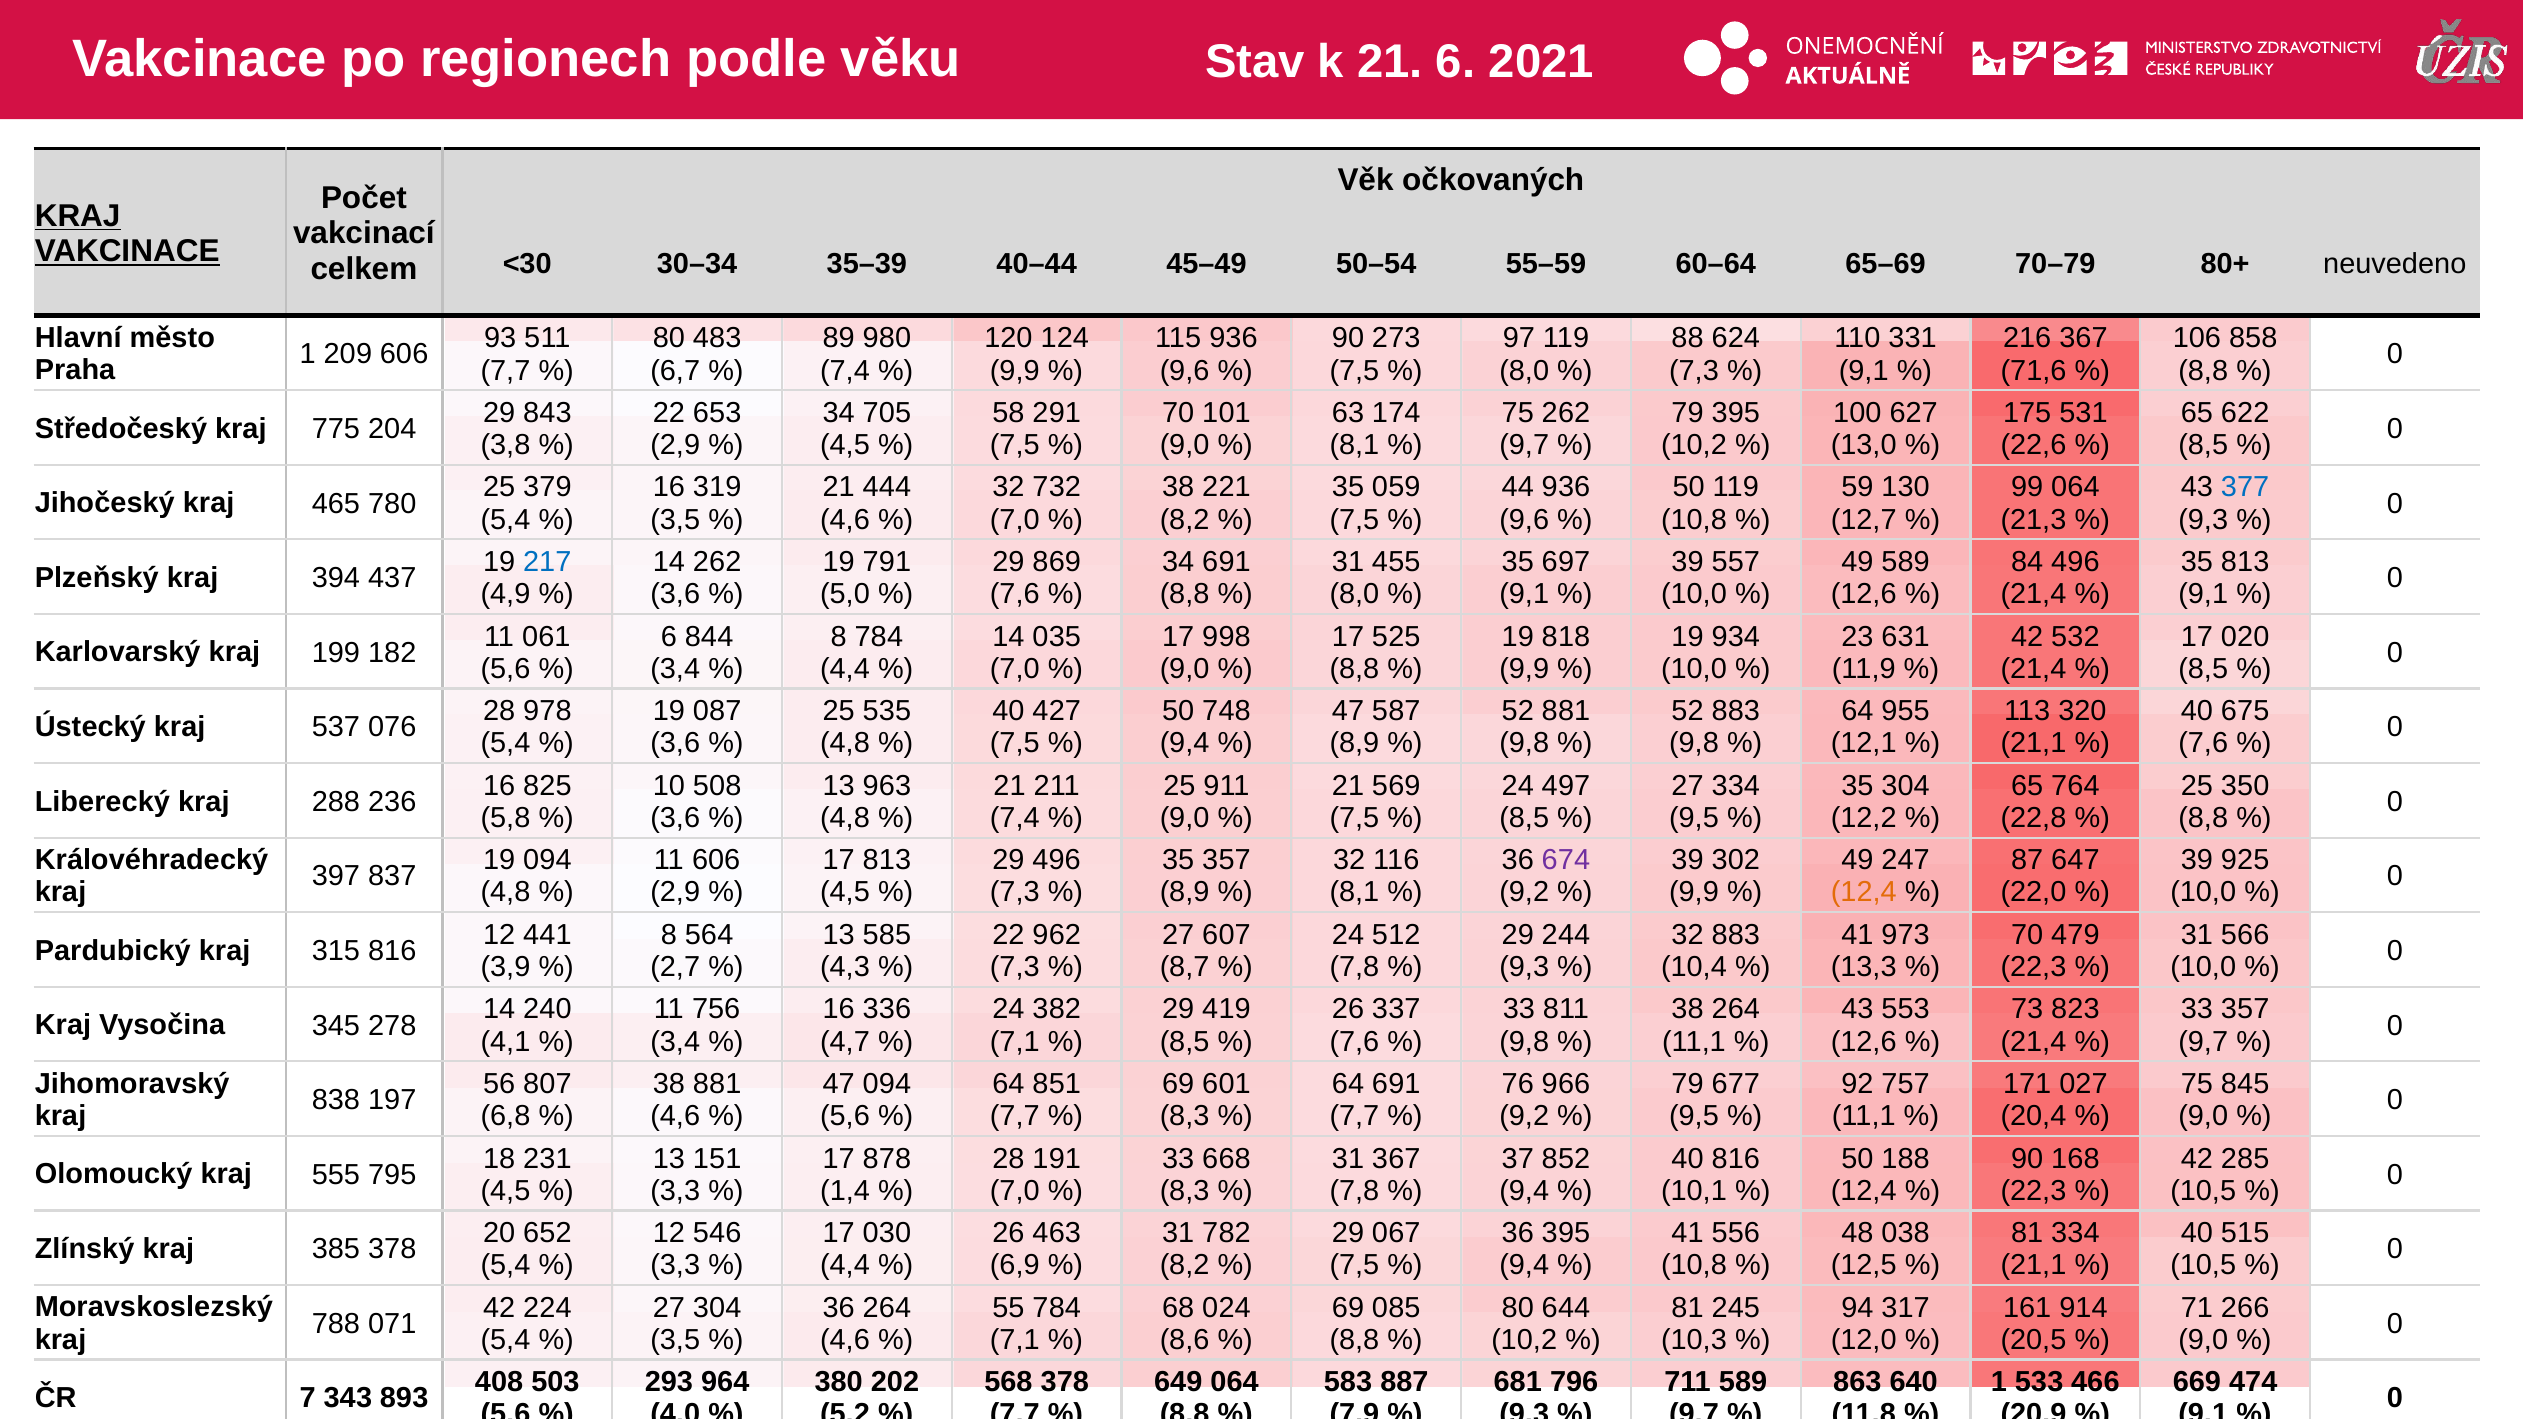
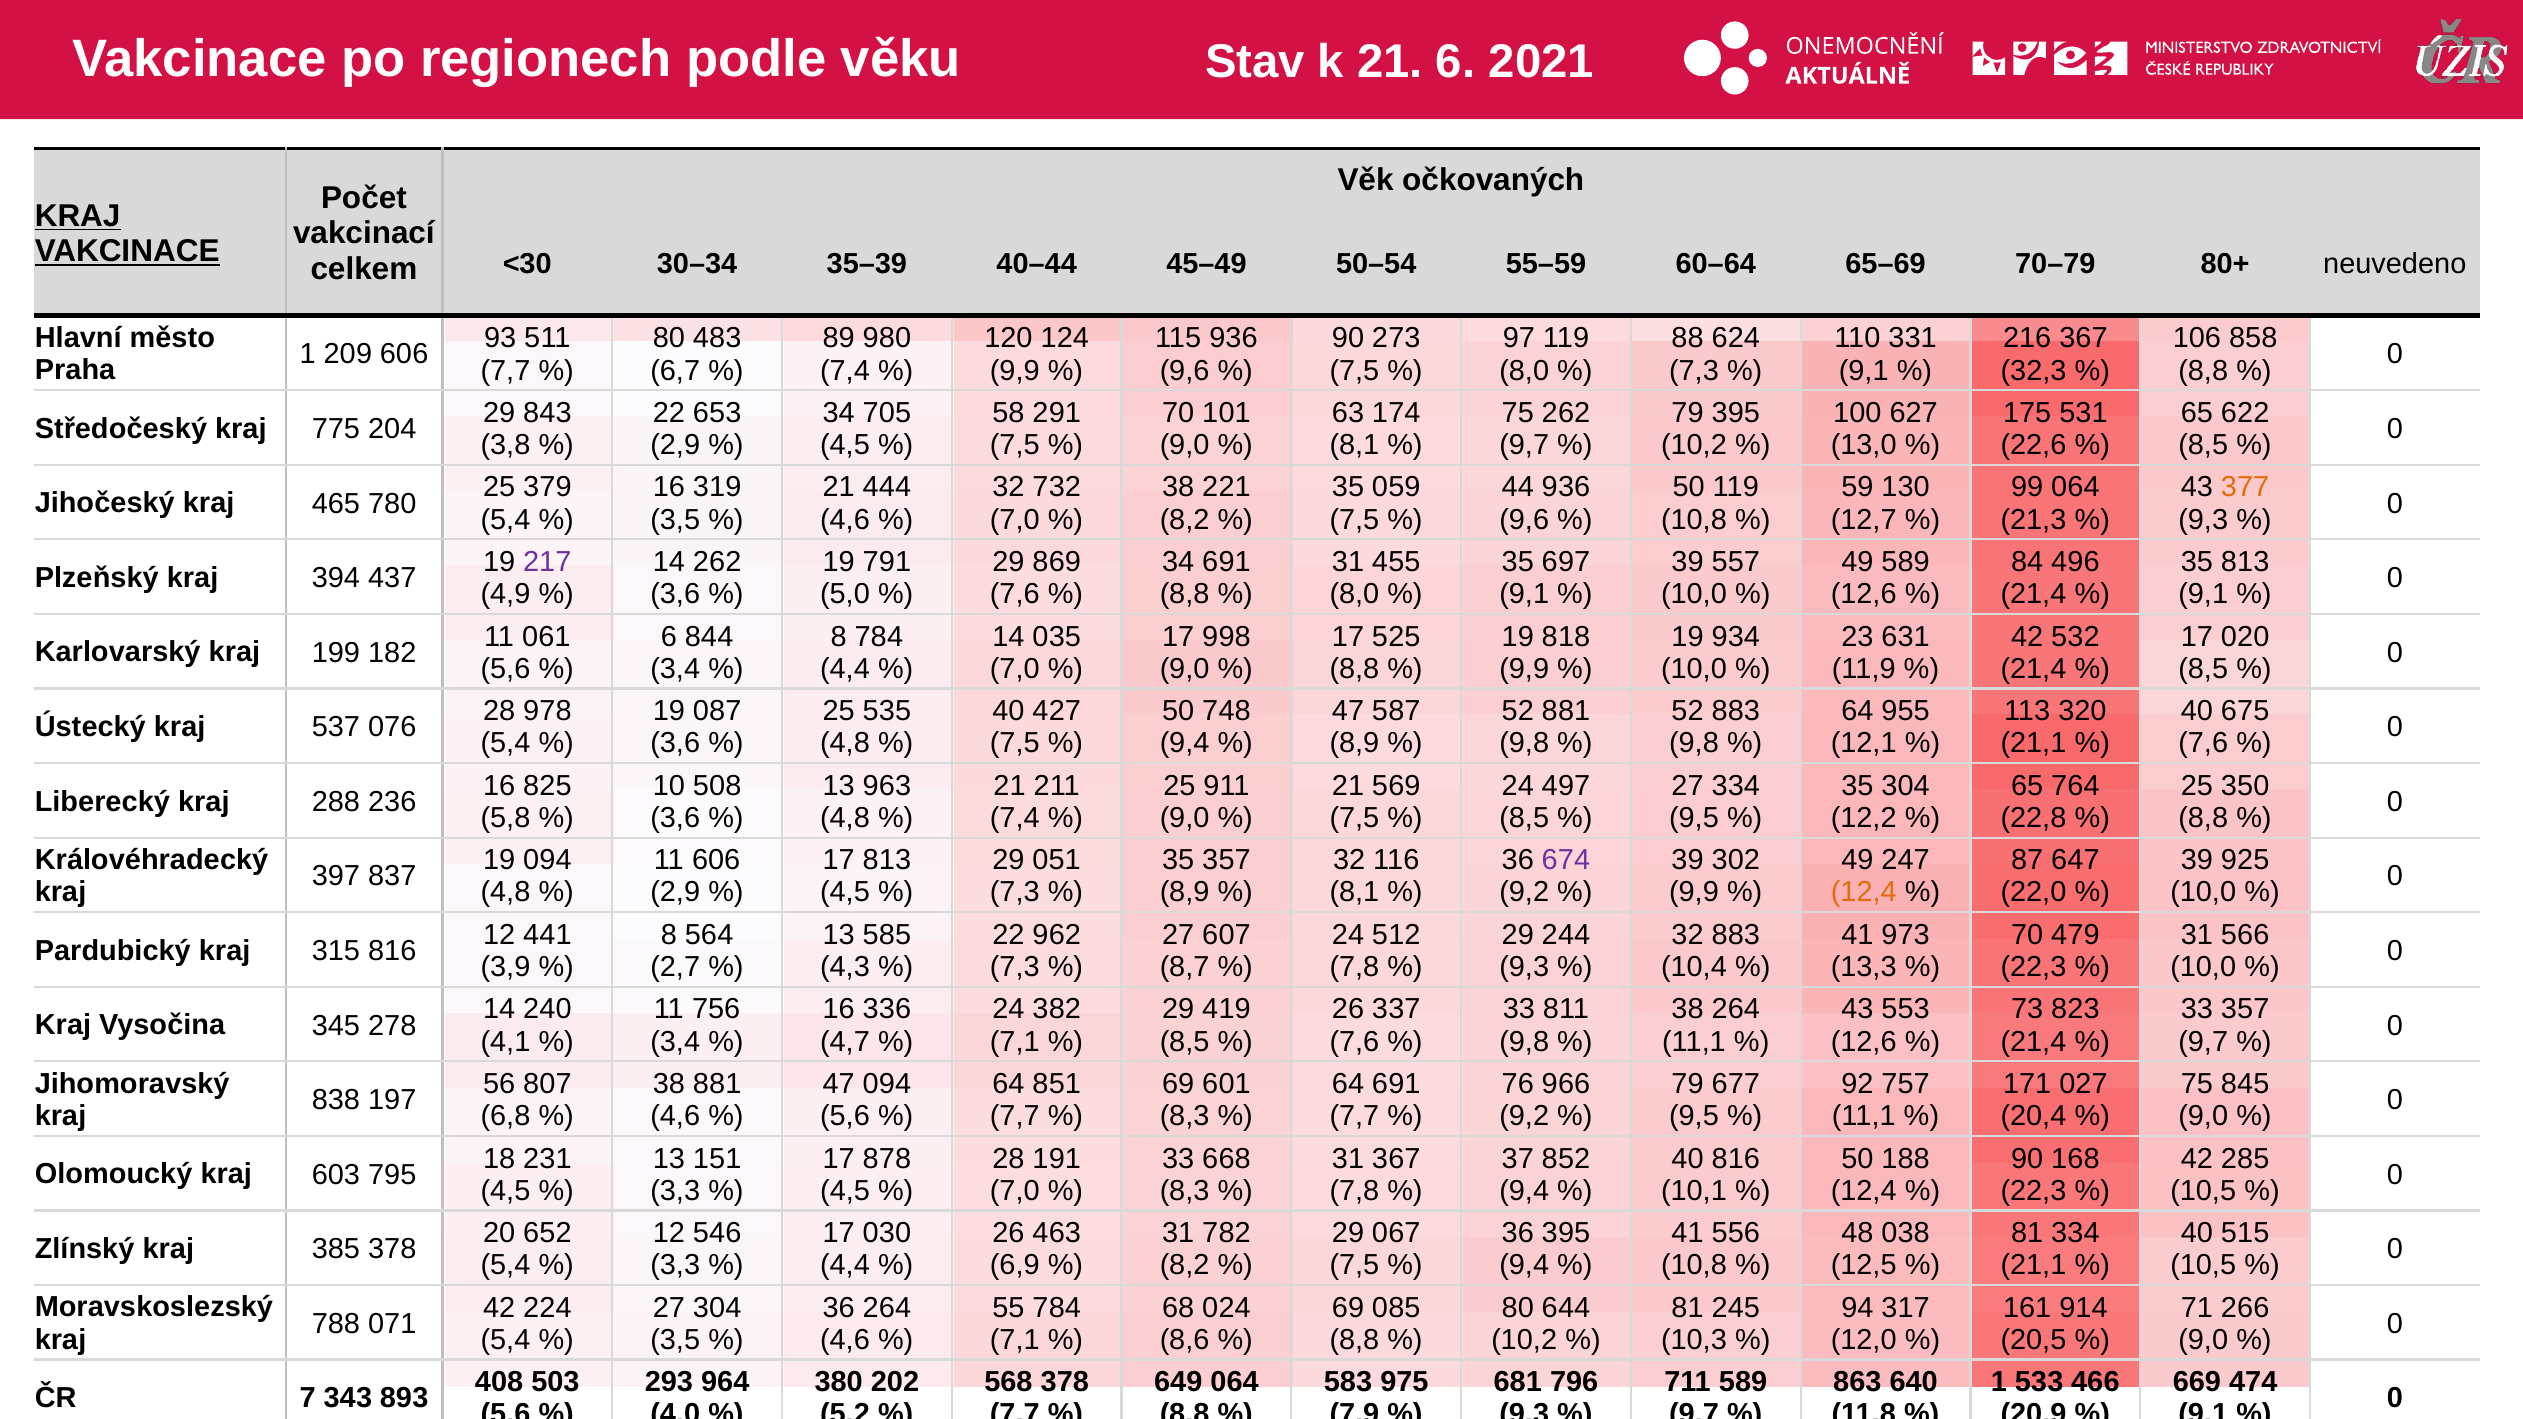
71,6: 71,6 -> 32,3 (2034, 371)
377 colour: blue -> orange (2245, 488)
217 colour: blue -> purple (547, 562)
29 496: 496 -> 051 (1057, 860)
555: 555 -> 603 (336, 1175)
1,4: 1,4 -> 4,5 (845, 1191)
887: 887 -> 975 (1404, 1382)
